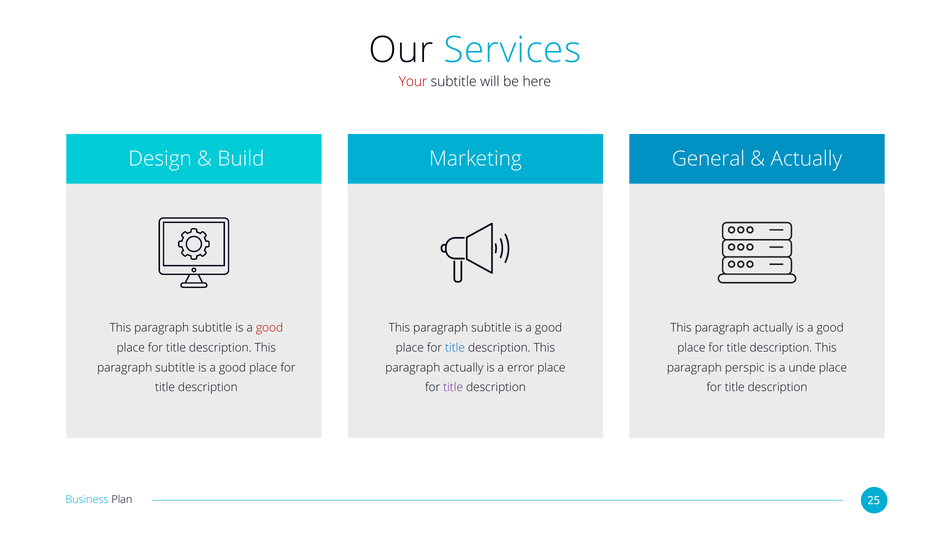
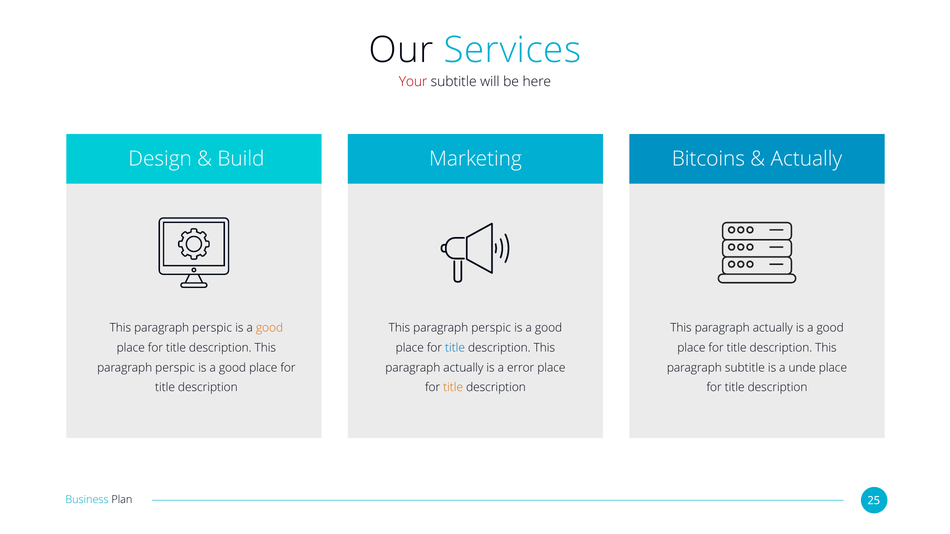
General: General -> Bitcoins (708, 159)
subtitle: subtitle -> perspic (212, 328)
good colour: red -> orange (270, 328)
subtitle: subtitle -> perspic (491, 328)
subtitle: subtitle -> perspic (175, 368)
paragraph perspic: perspic -> subtitle (745, 368)
title colour: purple -> orange (453, 388)
